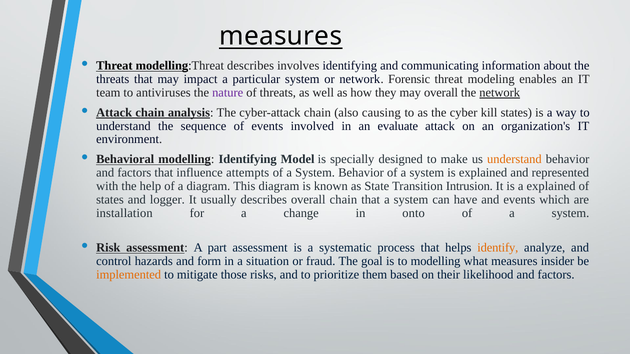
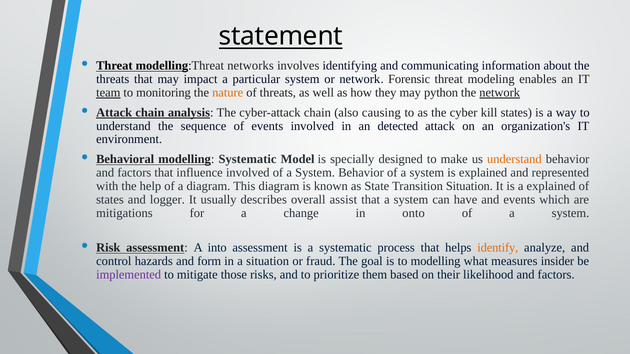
measures: measures -> statement (281, 36)
modelling:Threat describes: describes -> networks (251, 66)
team underline: none -> present (108, 93)
antiviruses: antiviruses -> monitoring (164, 93)
nature colour: purple -> orange (228, 93)
may overall: overall -> python (441, 93)
evaluate: evaluate -> detected (398, 126)
modelling Identifying: Identifying -> Systematic (248, 159)
influence attempts: attempts -> involved (248, 173)
Transition Intrusion: Intrusion -> Situation (469, 186)
overall chain: chain -> assist (343, 200)
installation: installation -> mitigations (124, 213)
part: part -> into (217, 248)
implemented colour: orange -> purple (129, 275)
